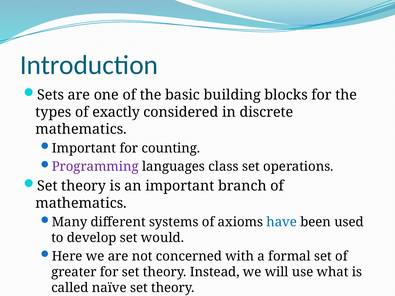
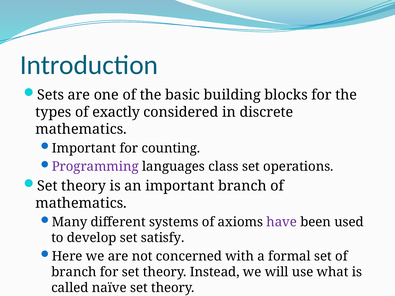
have colour: blue -> purple (282, 222)
would: would -> satisfy (163, 238)
greater: greater -> branch (74, 272)
